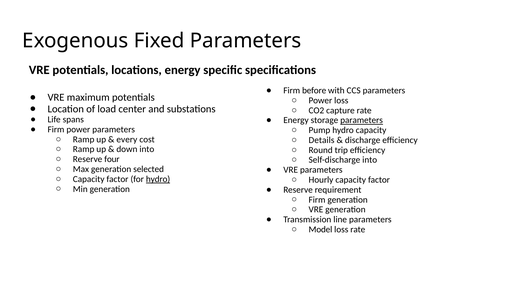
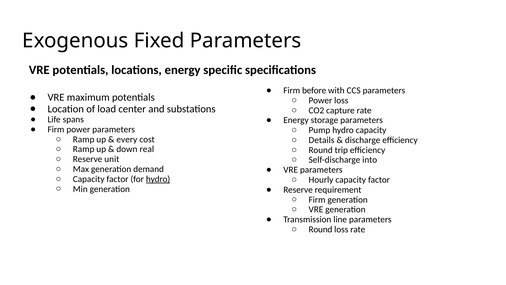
parameters underline: present -> none (362, 120)
down into: into -> real (147, 149)
four: four -> unit (112, 159)
selected: selected -> demand (149, 169)
Model: Model -> Round (320, 229)
